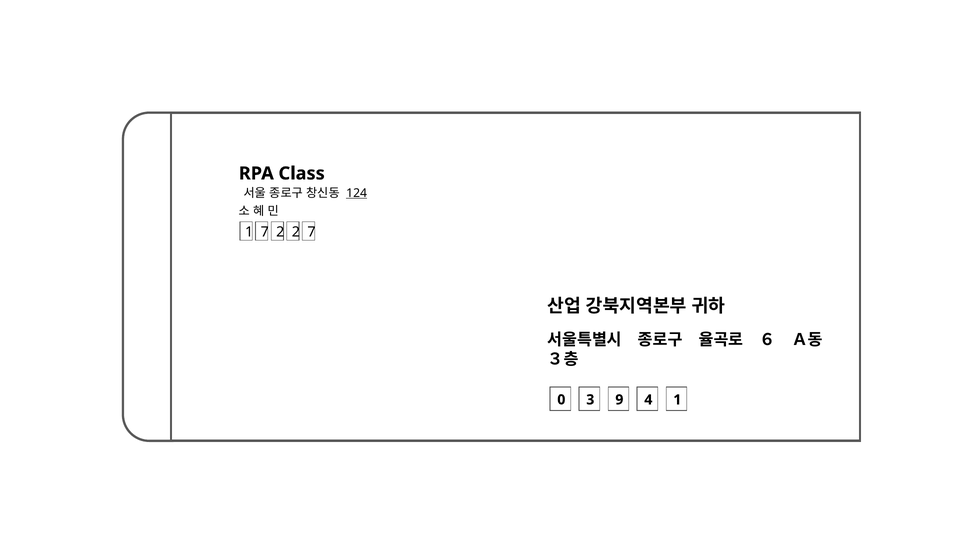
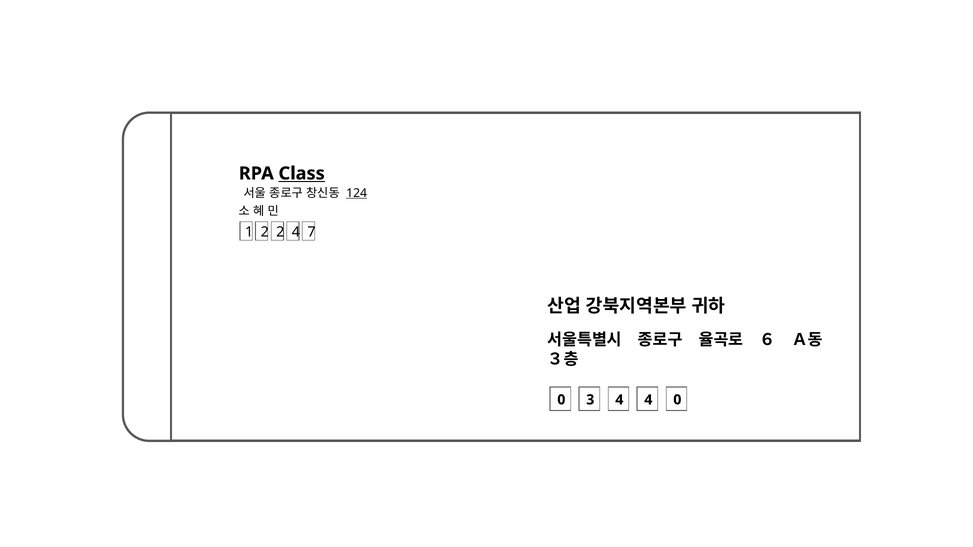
Class underline: none -> present (302, 174)
1 7: 7 -> 2 (265, 232)
2 2: 2 -> 4 (296, 232)
3 9: 9 -> 4 (619, 400)
4 1: 1 -> 0 (677, 400)
